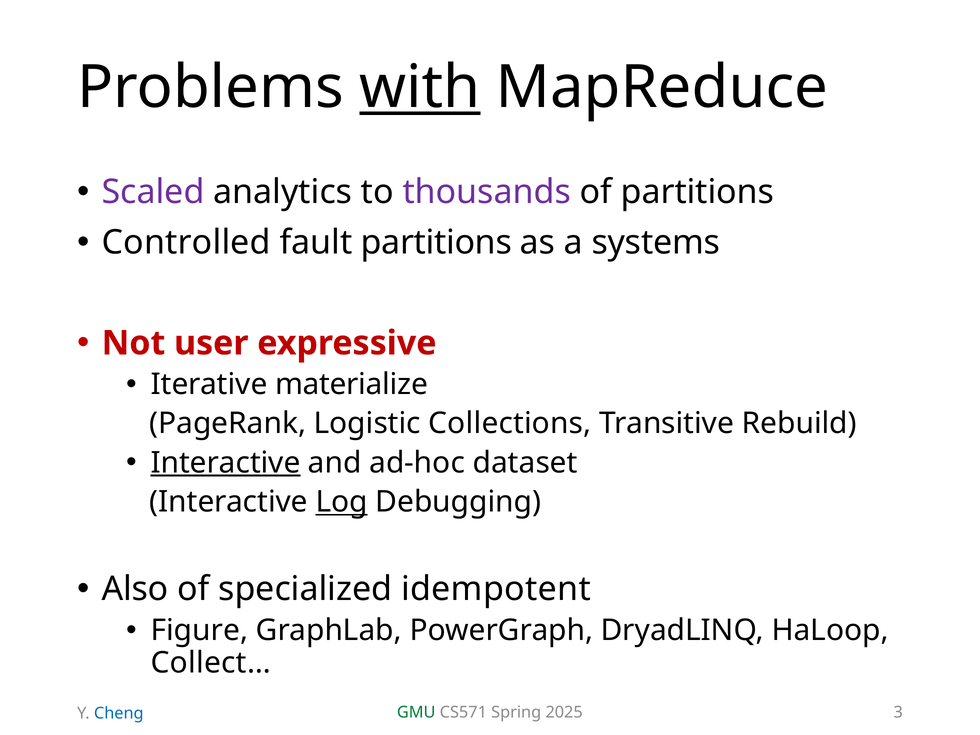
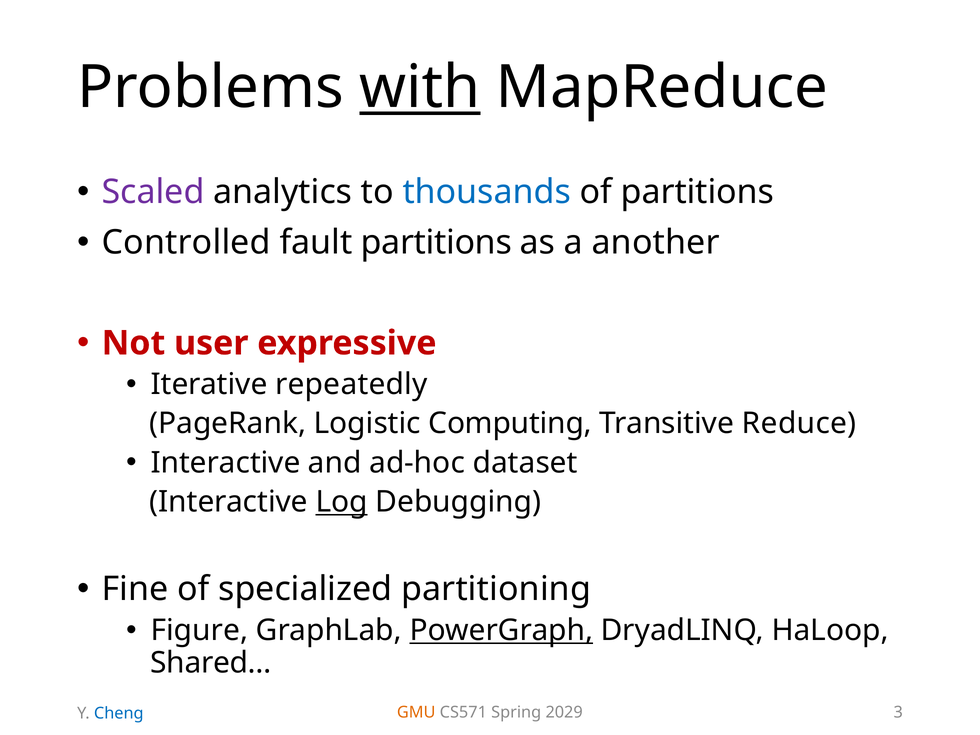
thousands colour: purple -> blue (487, 192)
systems: systems -> another (656, 242)
materialize: materialize -> repeatedly (351, 384)
Collections: Collections -> Computing (510, 424)
Rebuild: Rebuild -> Reduce (799, 424)
Interactive underline: present -> none (226, 463)
Also: Also -> Fine (135, 589)
idempotent: idempotent -> partitioning (496, 589)
PowerGraph underline: none -> present (501, 630)
Collect…: Collect… -> Shared… (211, 663)
GMU colour: green -> orange (416, 712)
2025: 2025 -> 2029 (564, 712)
